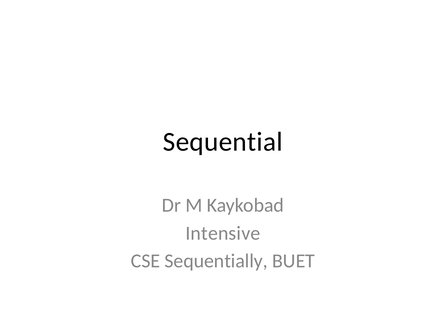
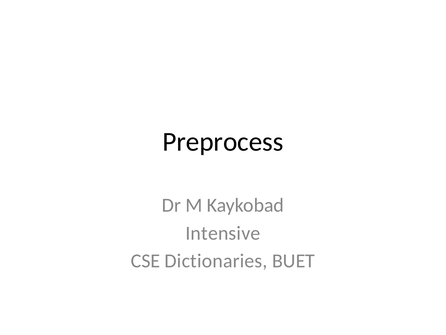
Sequential: Sequential -> Preprocess (223, 142)
Sequentially: Sequentially -> Dictionaries (216, 261)
